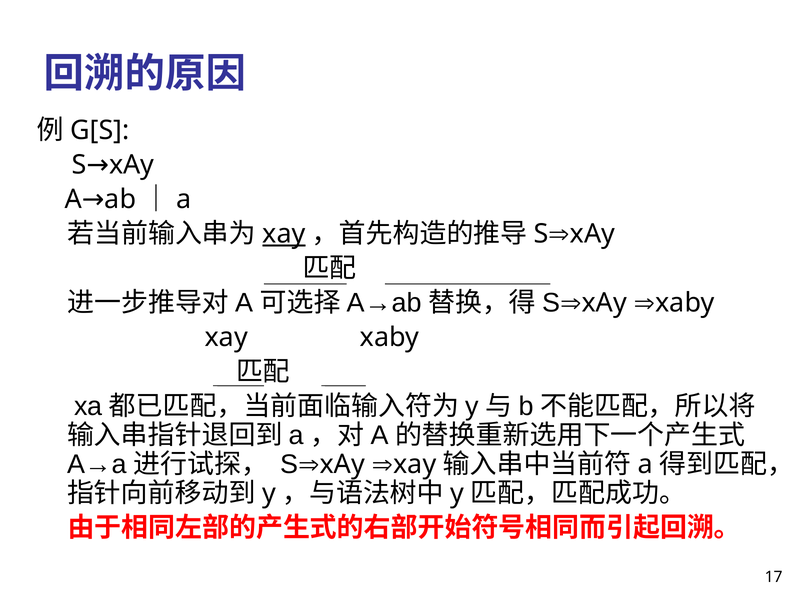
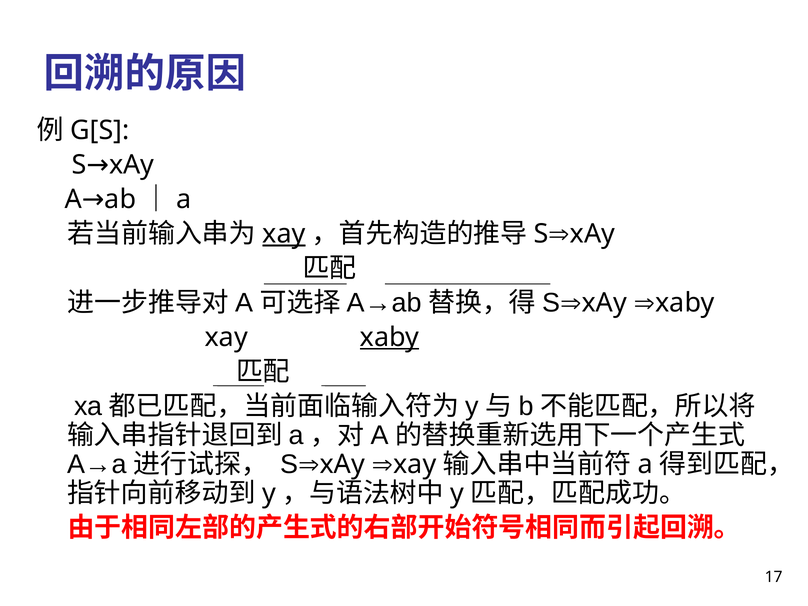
xaby underline: none -> present (390, 337)
